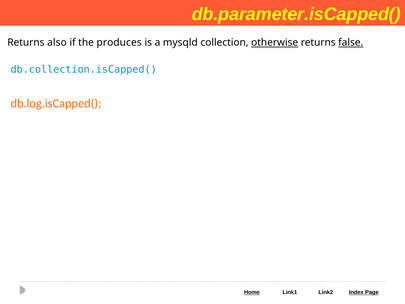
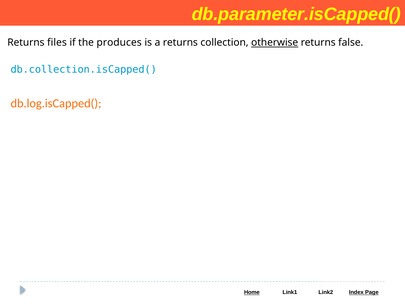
also: also -> files (57, 43)
a mysqld: mysqld -> returns (180, 43)
false underline: present -> none (351, 43)
